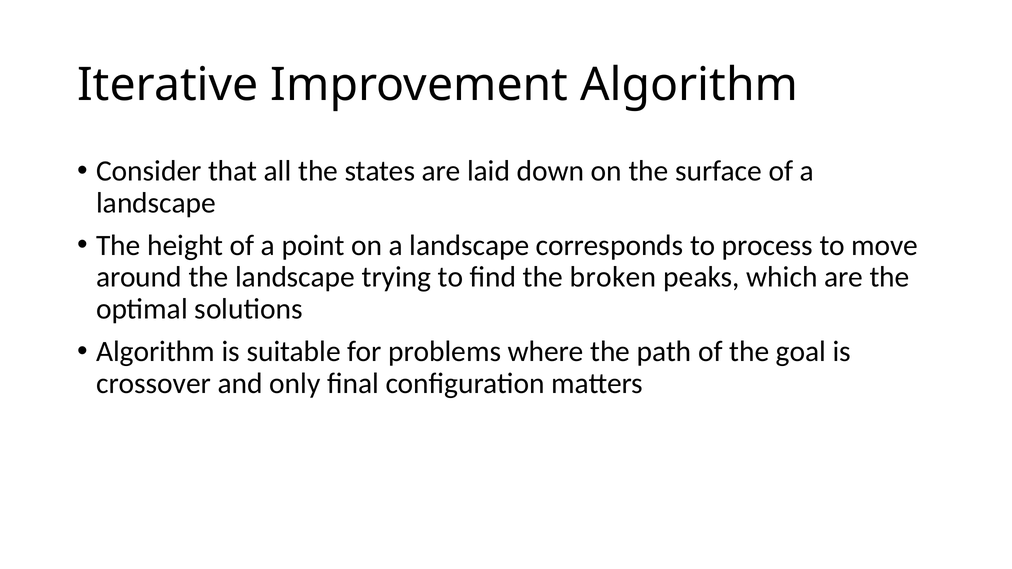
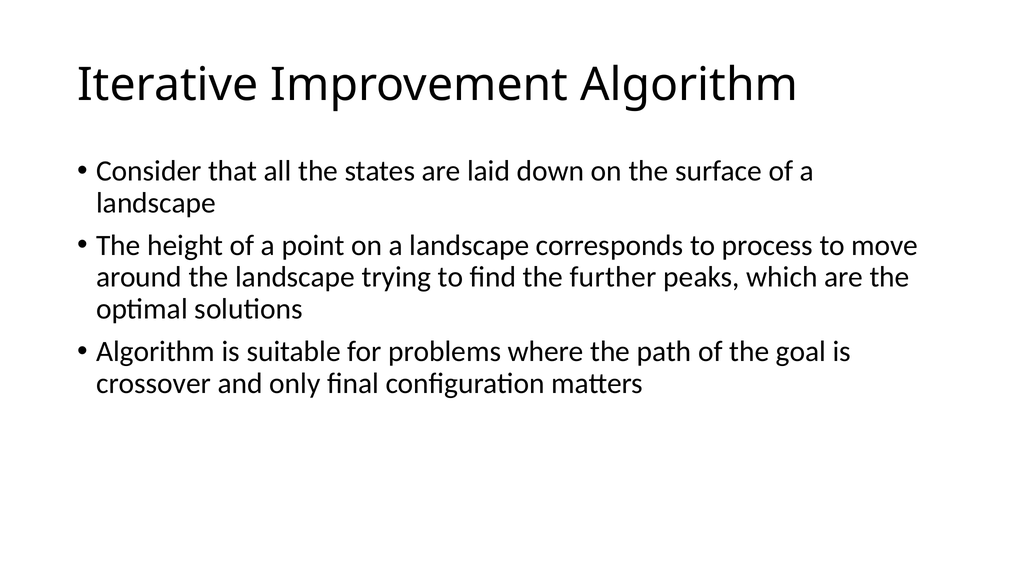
broken: broken -> further (613, 277)
